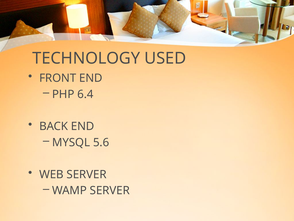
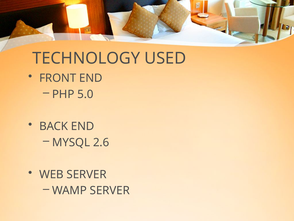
6.4: 6.4 -> 5.0 (85, 94)
5.6: 5.6 -> 2.6 (101, 142)
